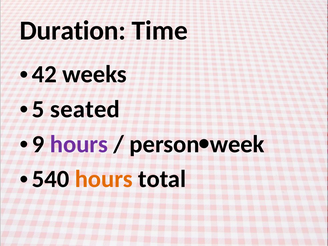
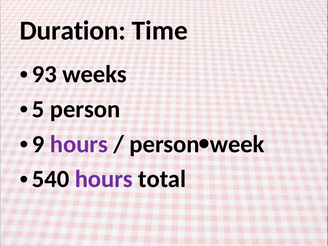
42: 42 -> 93 (44, 74)
5 seated: seated -> person (85, 109)
hours colour: orange -> purple (104, 179)
